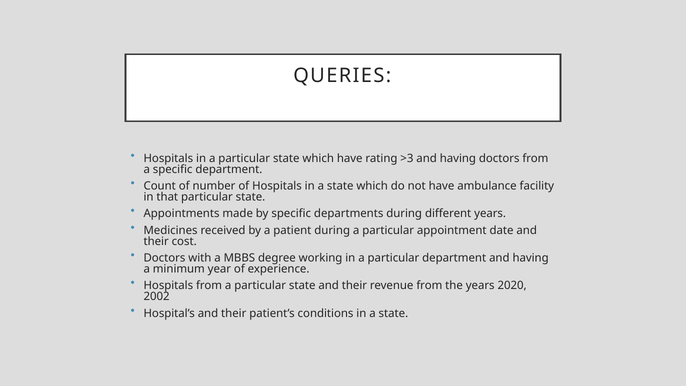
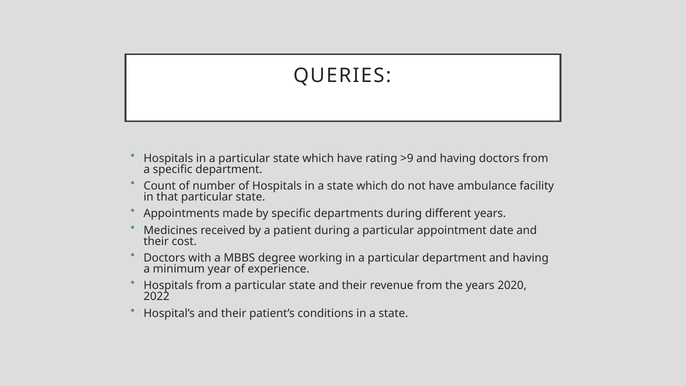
>3: >3 -> >9 (407, 158)
2002: 2002 -> 2022 (157, 297)
